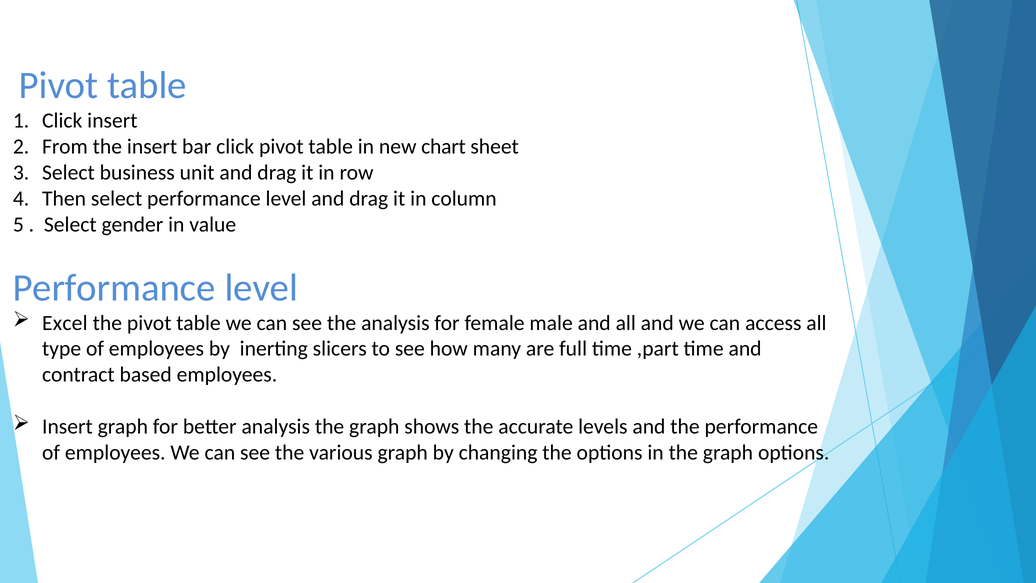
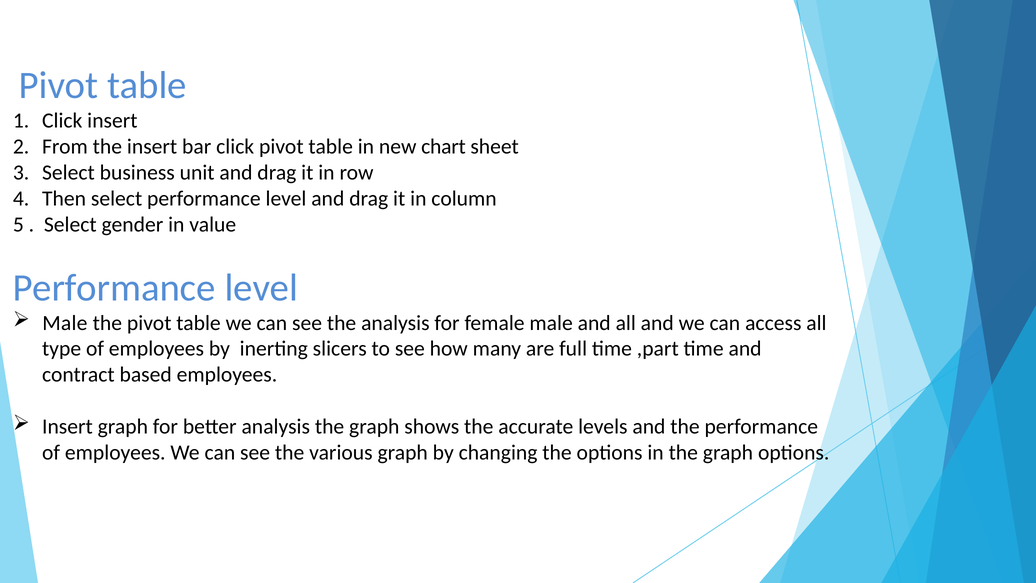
Excel: Excel -> Male (65, 323)
